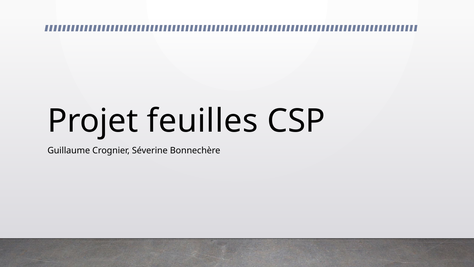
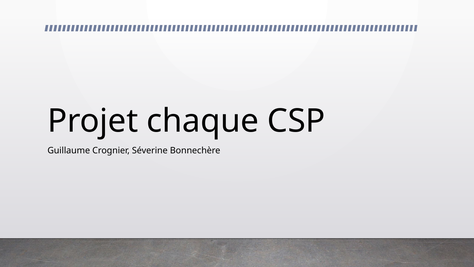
feuilles: feuilles -> chaque (203, 121)
